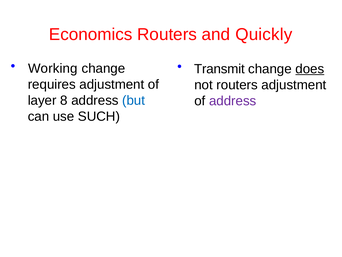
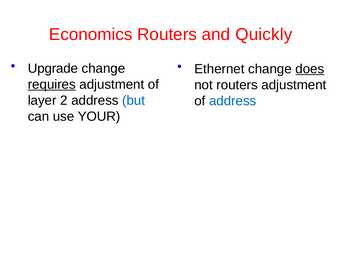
Working: Working -> Upgrade (53, 68)
Transmit: Transmit -> Ethernet (219, 69)
requires underline: none -> present (52, 84)
8: 8 -> 2 (64, 100)
address colour: purple -> blue (233, 101)
SUCH: SUCH -> YOUR (99, 116)
